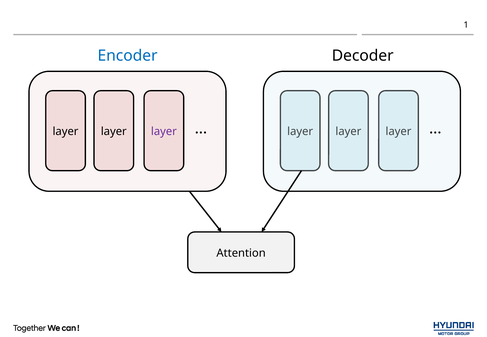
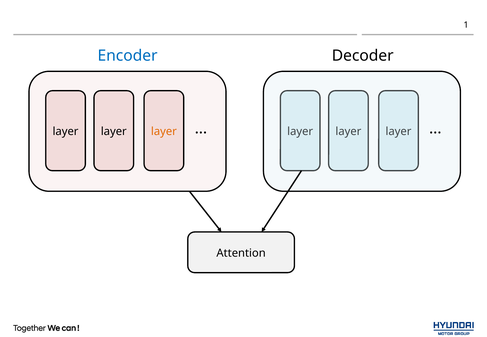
layer colour: purple -> orange (164, 132)
